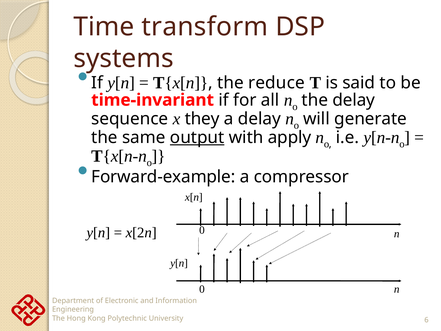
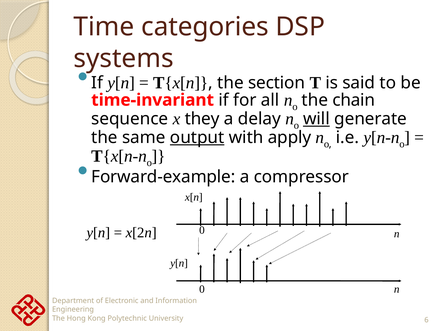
transform: transform -> categories (205, 27)
reduce: reduce -> section (277, 83)
the delay: delay -> chain (354, 100)
will underline: none -> present (316, 119)
